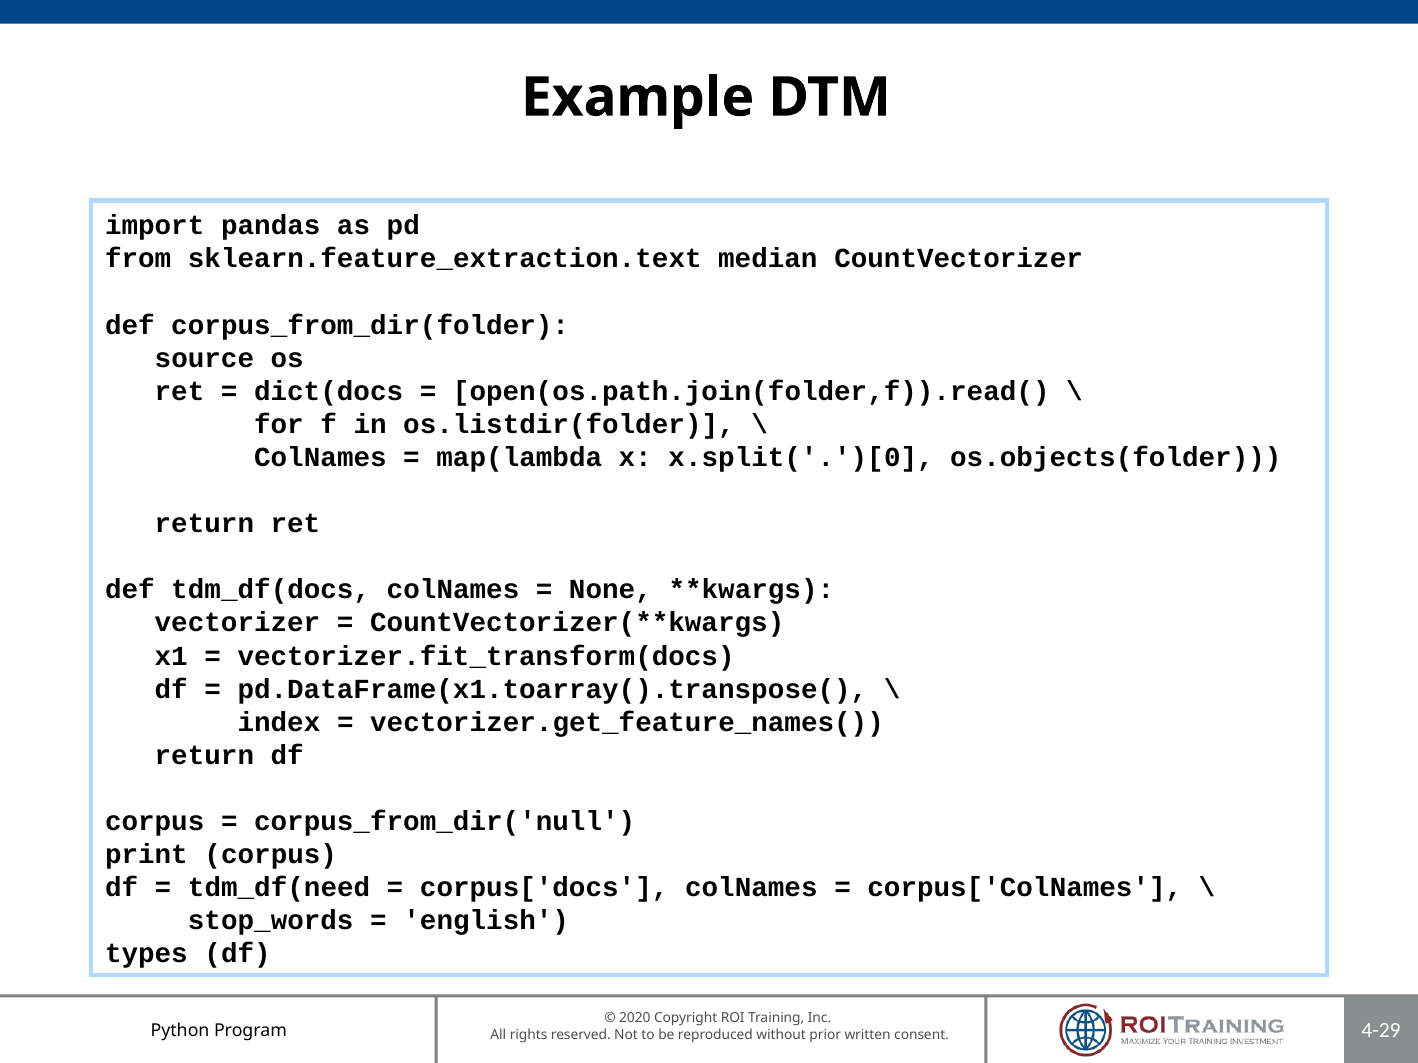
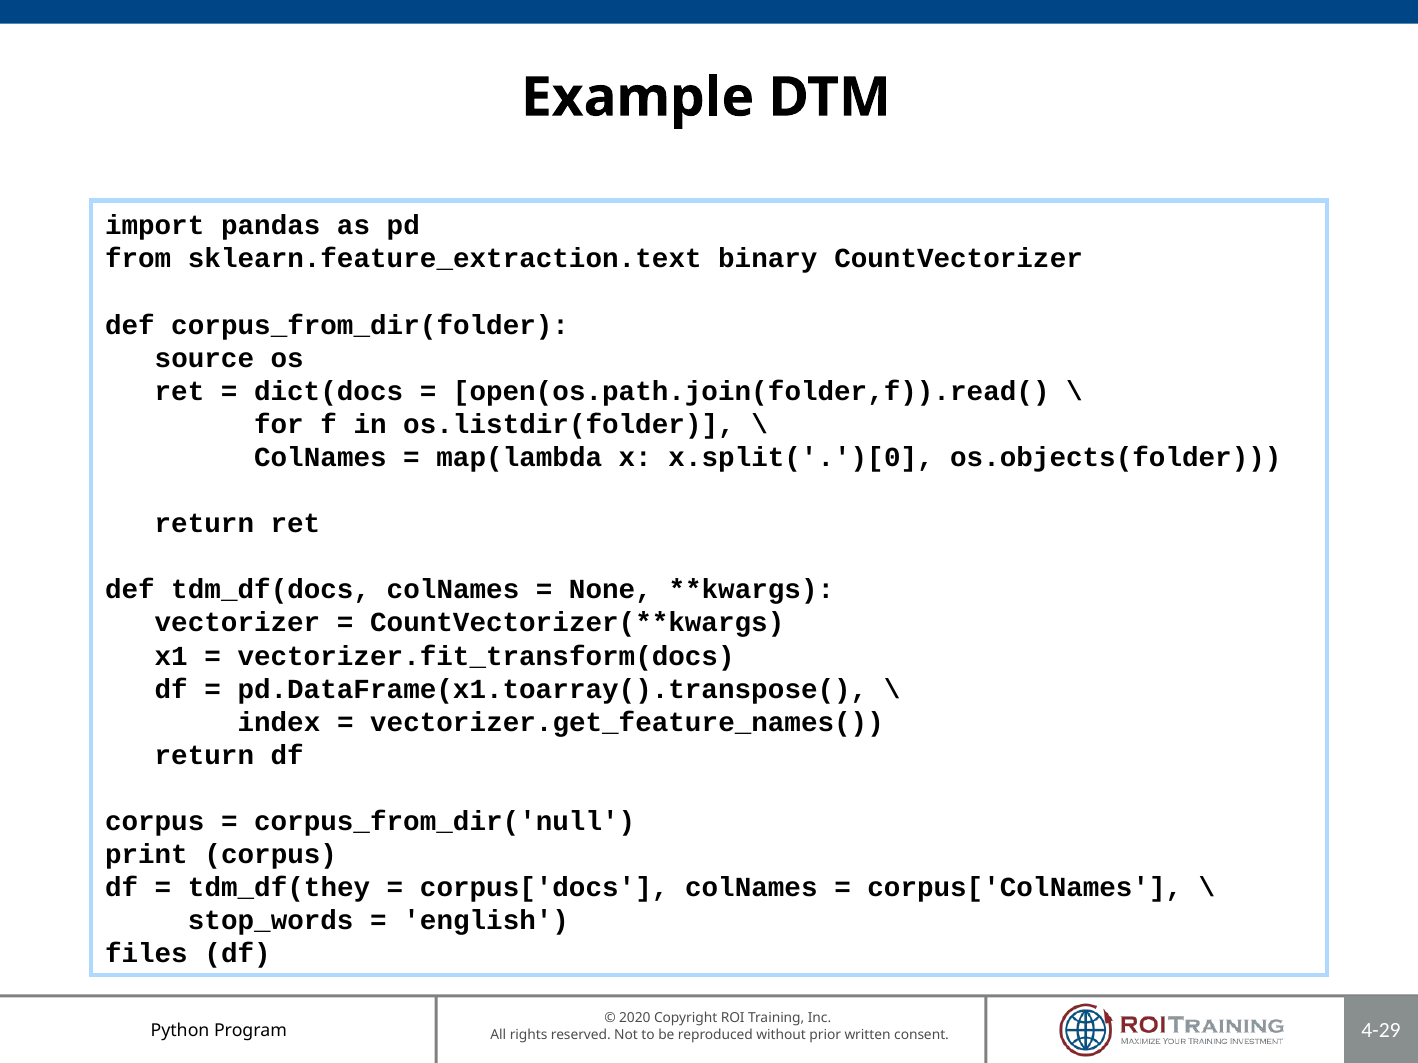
median: median -> binary (768, 259)
tdm_df(need: tdm_df(need -> tdm_df(they (279, 888)
types: types -> files (146, 954)
